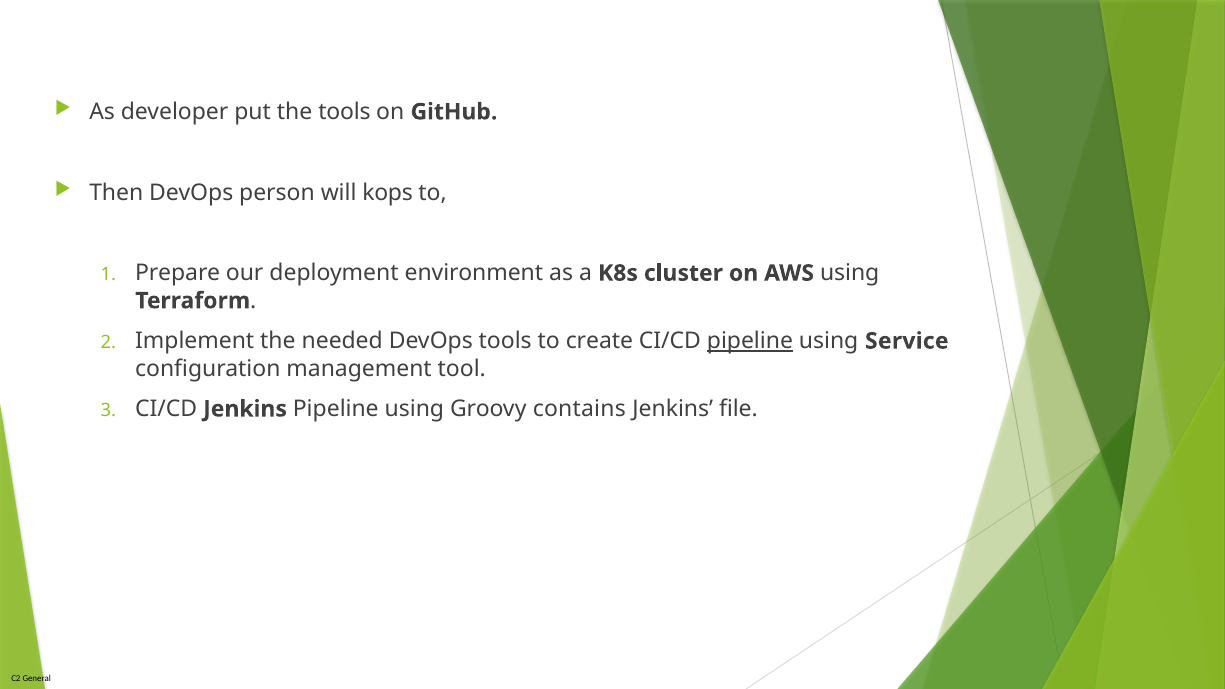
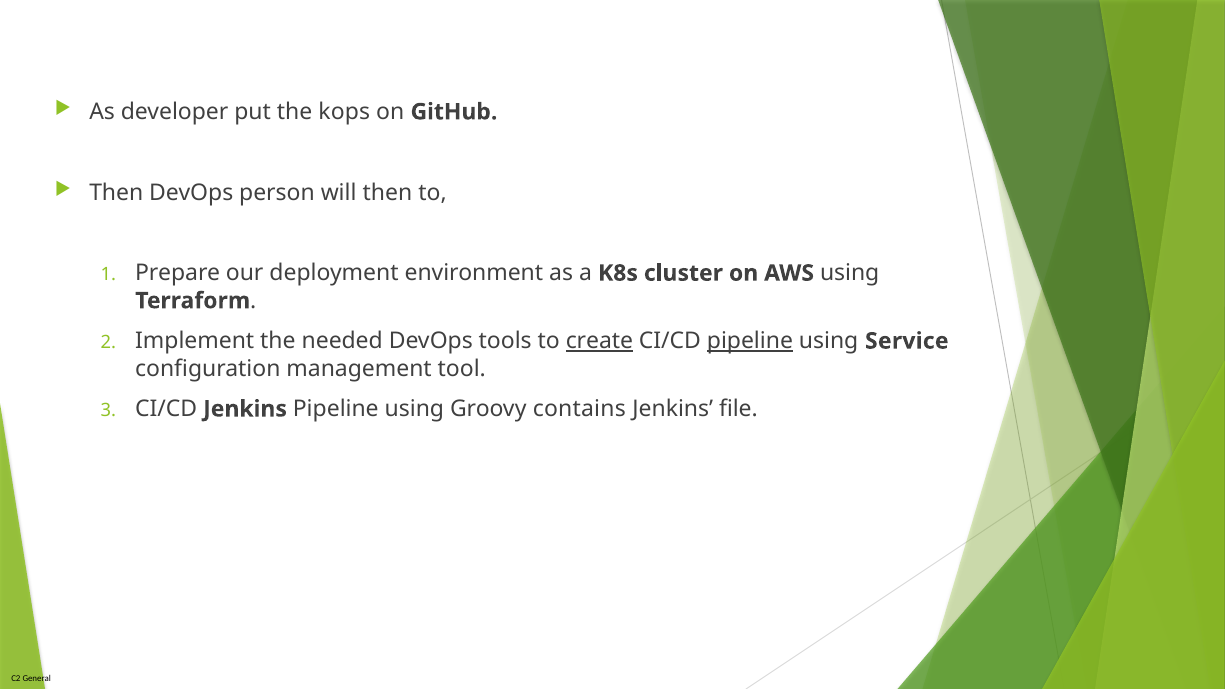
the tools: tools -> kops (344, 112)
will kops: kops -> then (387, 193)
create underline: none -> present (599, 341)
